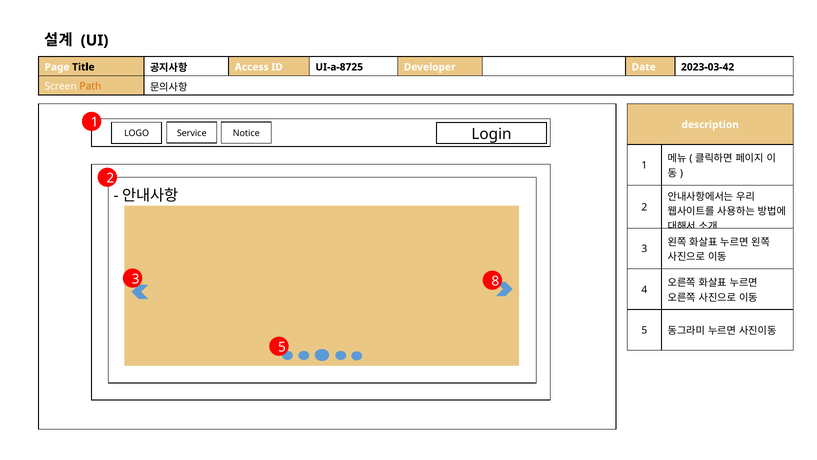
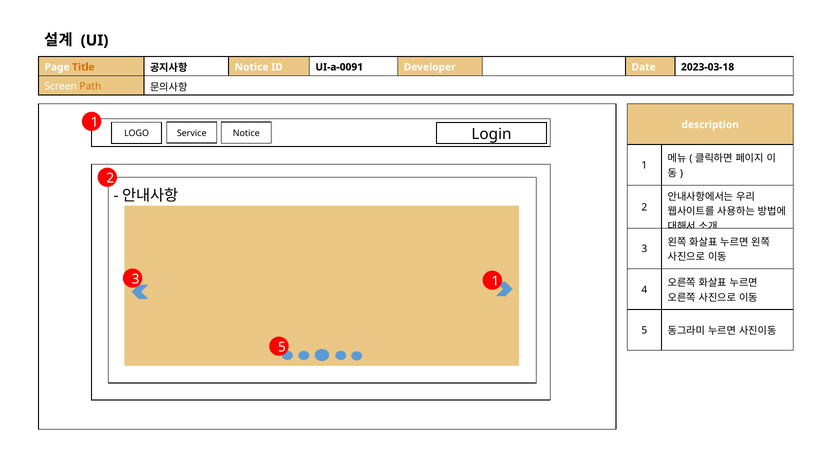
Title colour: black -> orange (83, 67)
Access: Access -> Notice (252, 67)
UI-a-8725: UI-a-8725 -> UI-a-0091 (339, 67)
2023-03-42: 2023-03-42 -> 2023-03-18 (708, 67)
3 8: 8 -> 1 (495, 281)
